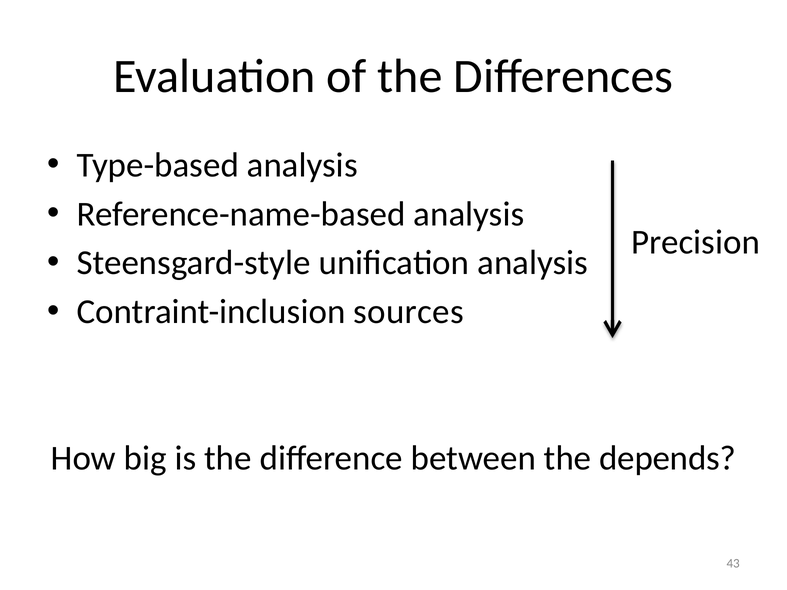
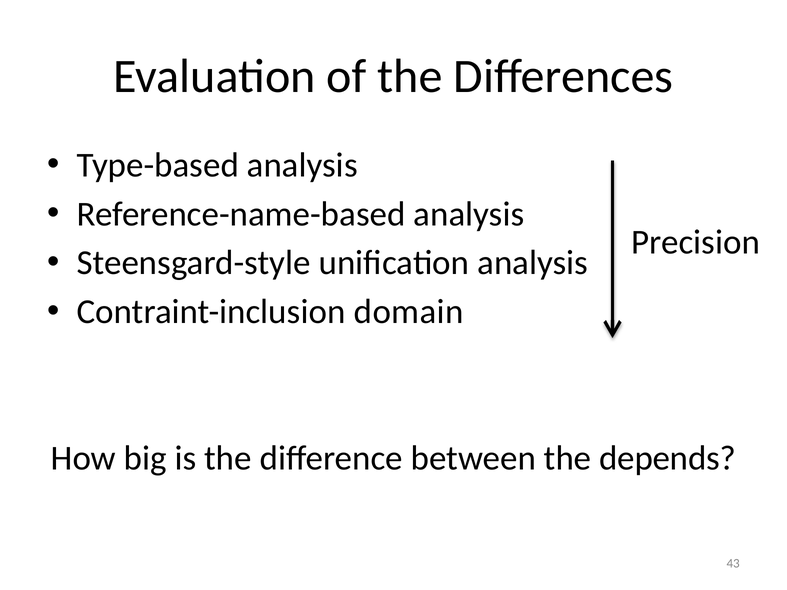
sources: sources -> domain (409, 312)
